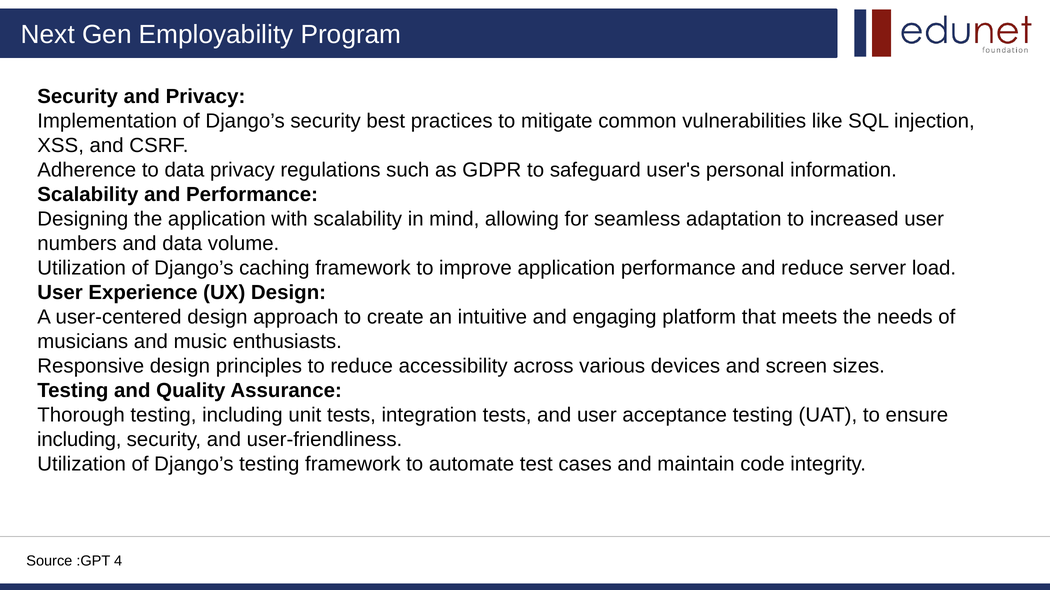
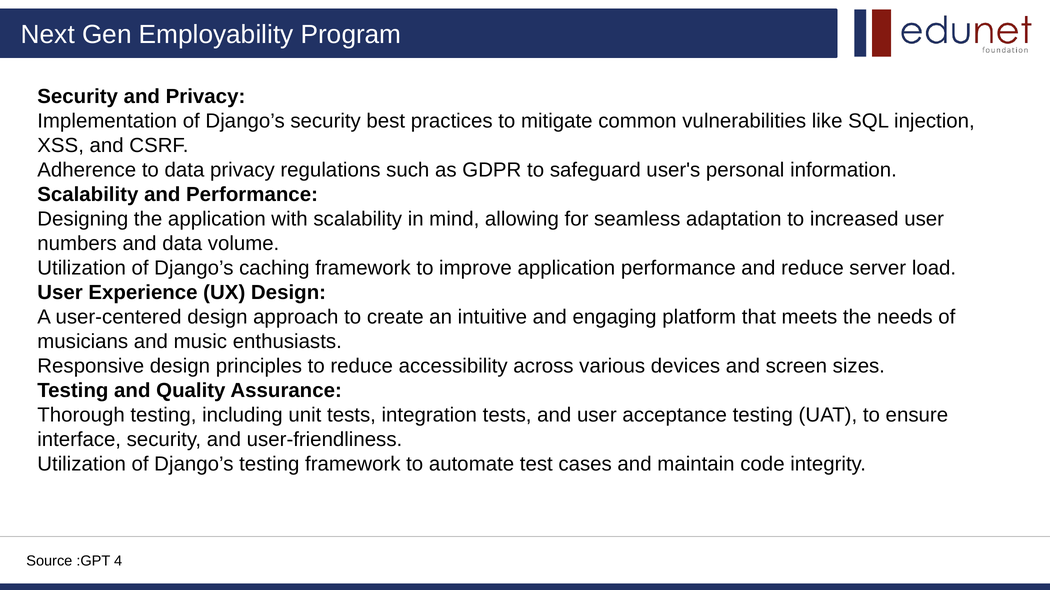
including: including -> interface (79, 440)
